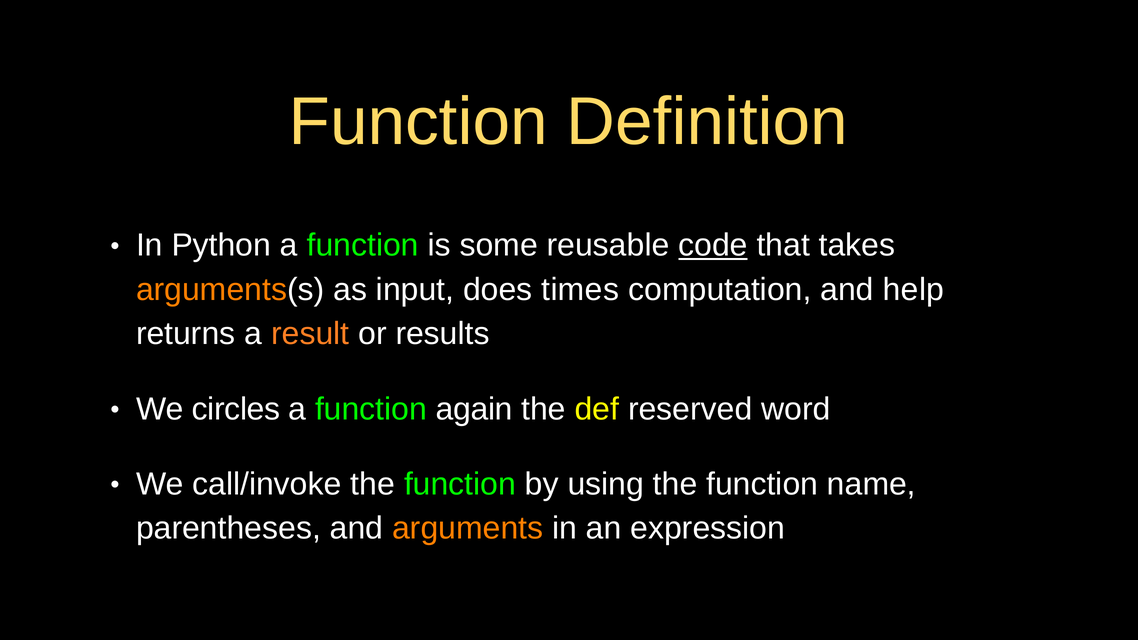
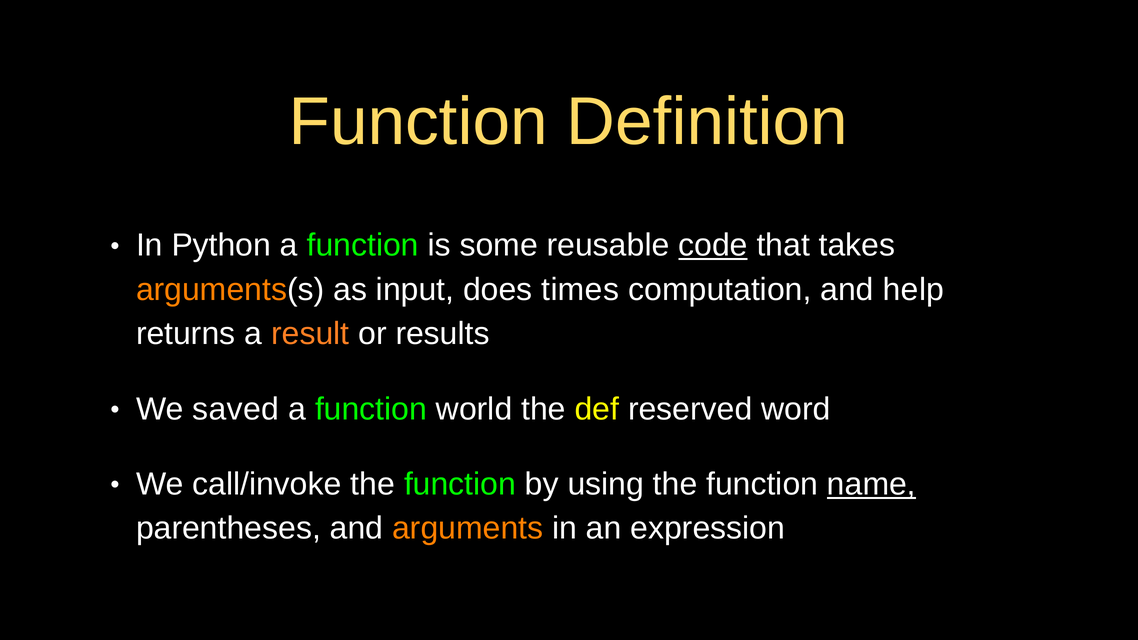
circles: circles -> saved (236, 409)
again: again -> world (474, 409)
name underline: none -> present (871, 484)
